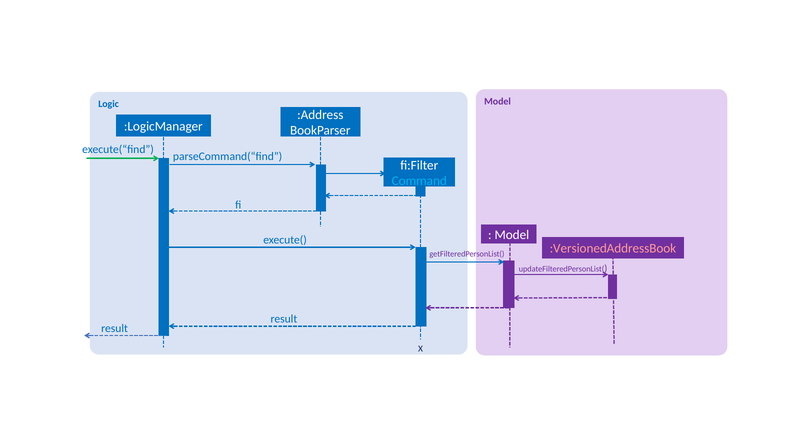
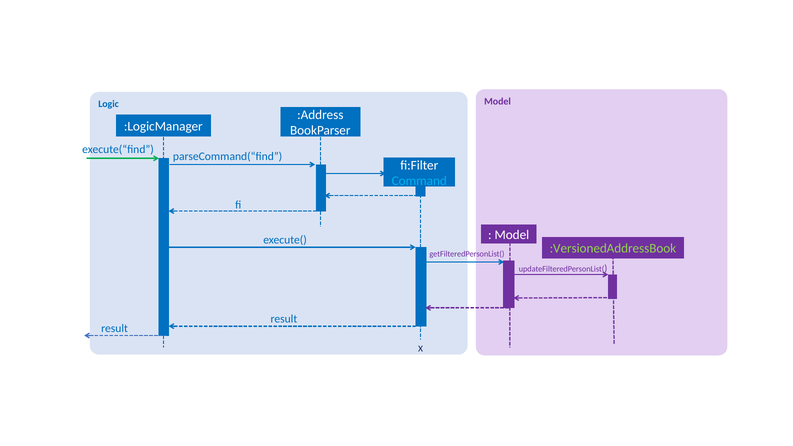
:VersionedAddressBook colour: pink -> light green (613, 248)
